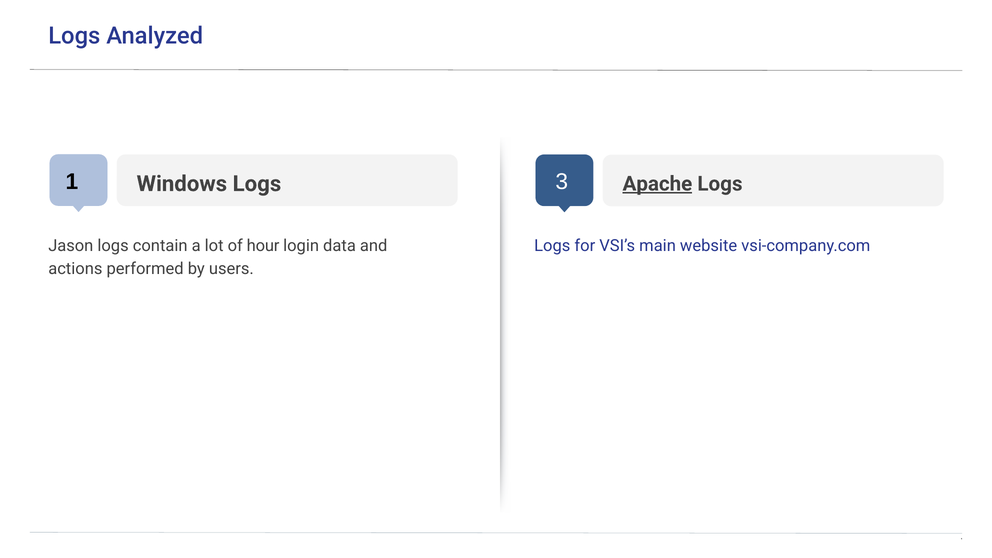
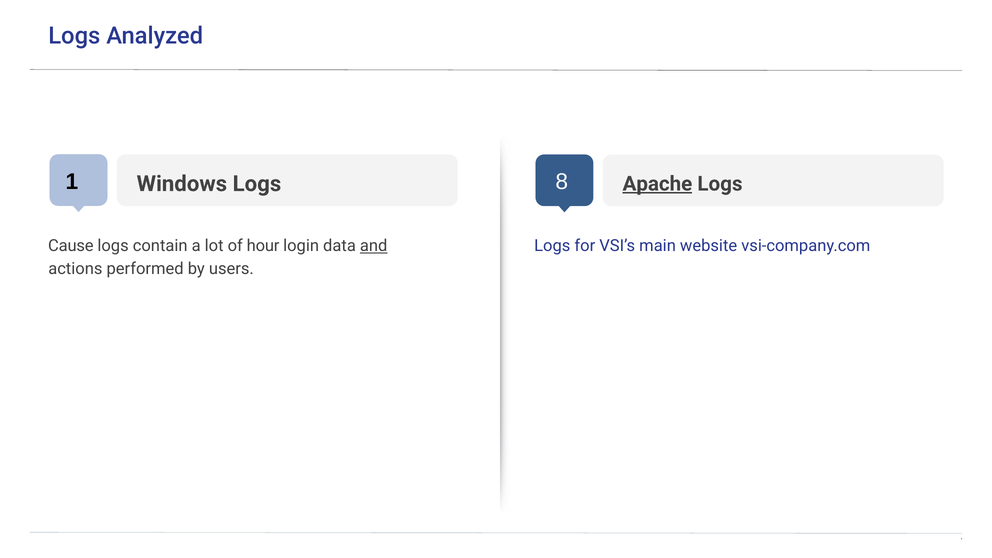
3: 3 -> 8 (562, 182)
Jason: Jason -> Cause (71, 246)
and underline: none -> present (374, 246)
